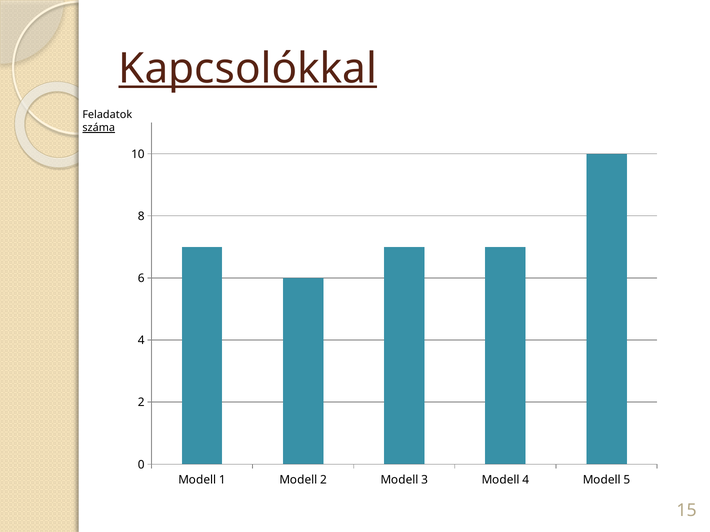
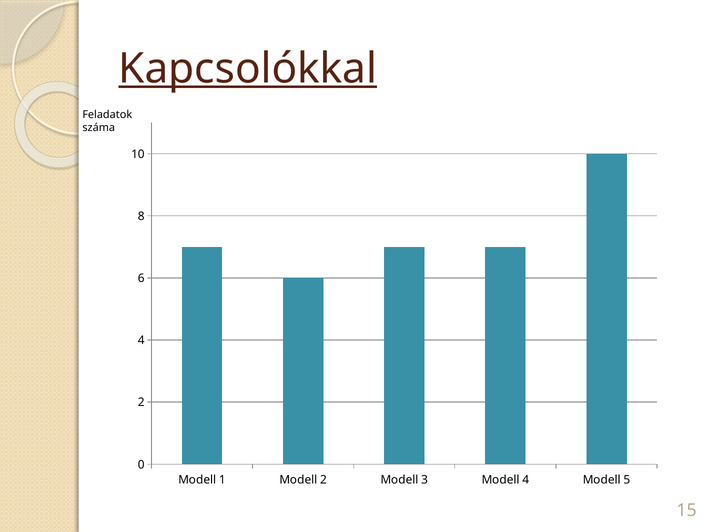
száma underline: present -> none (99, 128)
